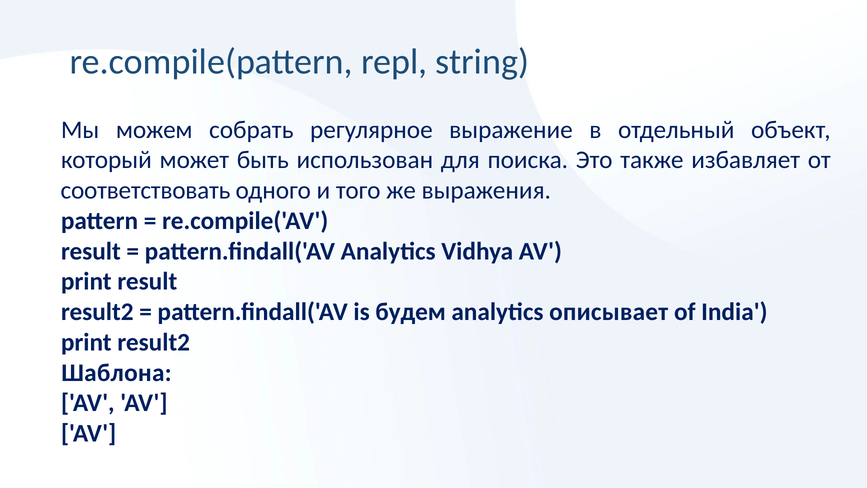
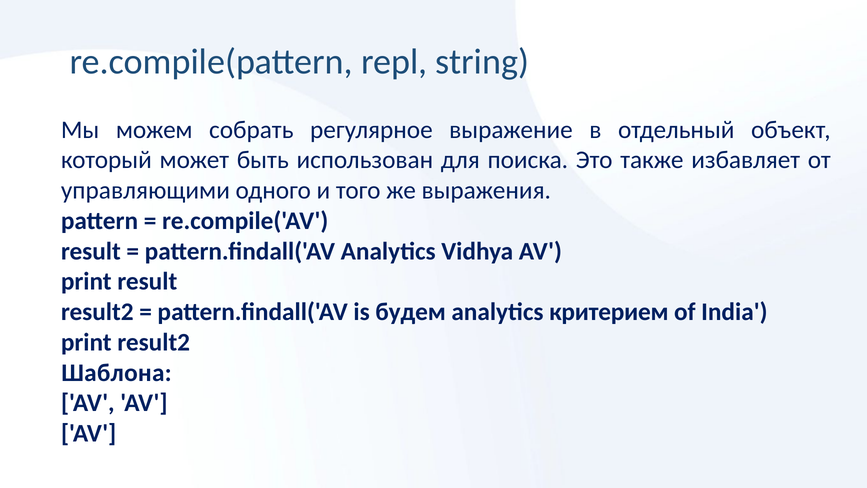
соответствовать: соответствовать -> управляющими (145, 190)
описывает: описывает -> критерием (609, 312)
